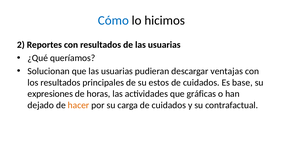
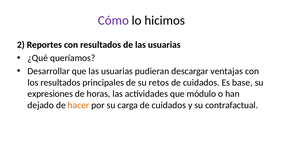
Cómo colour: blue -> purple (113, 21)
Solucionan: Solucionan -> Desarrollar (49, 71)
estos: estos -> retos (159, 83)
gráficas: gráficas -> módulo (201, 94)
